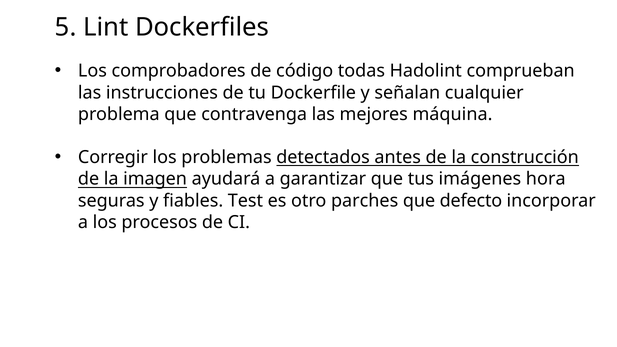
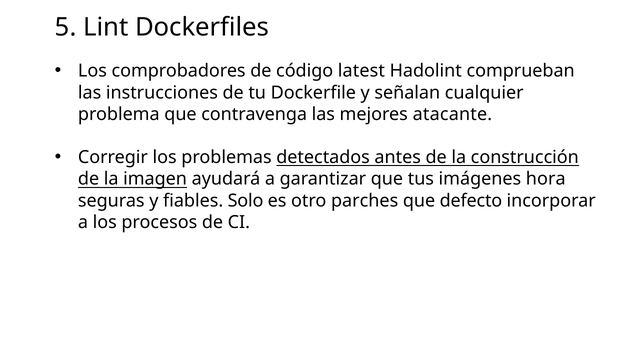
todas: todas -> latest (361, 71)
máquina: máquina -> atacante (452, 114)
Test: Test -> Solo (246, 201)
